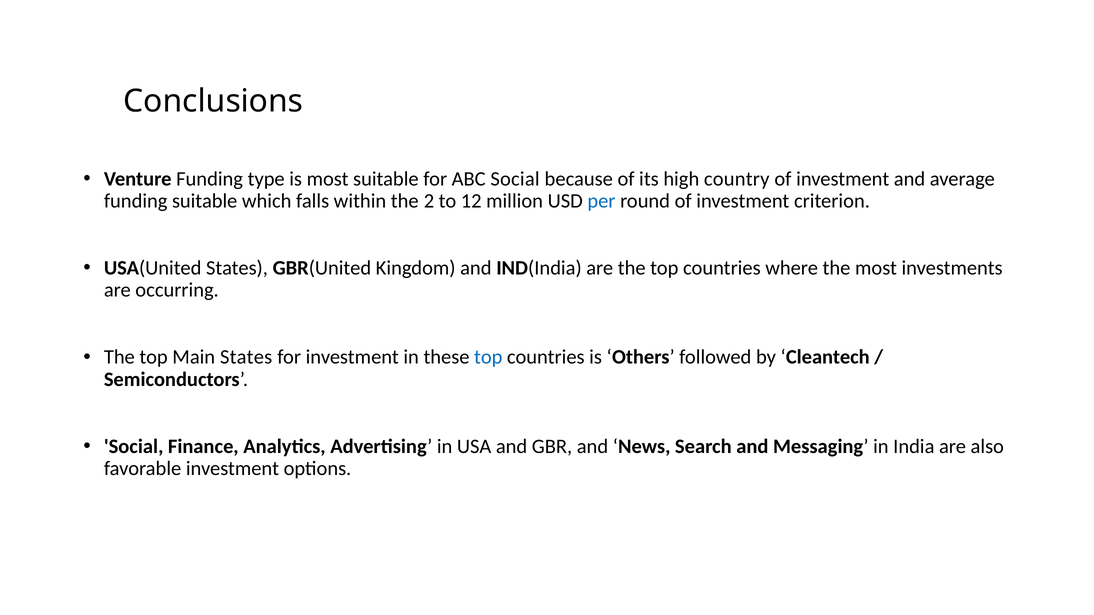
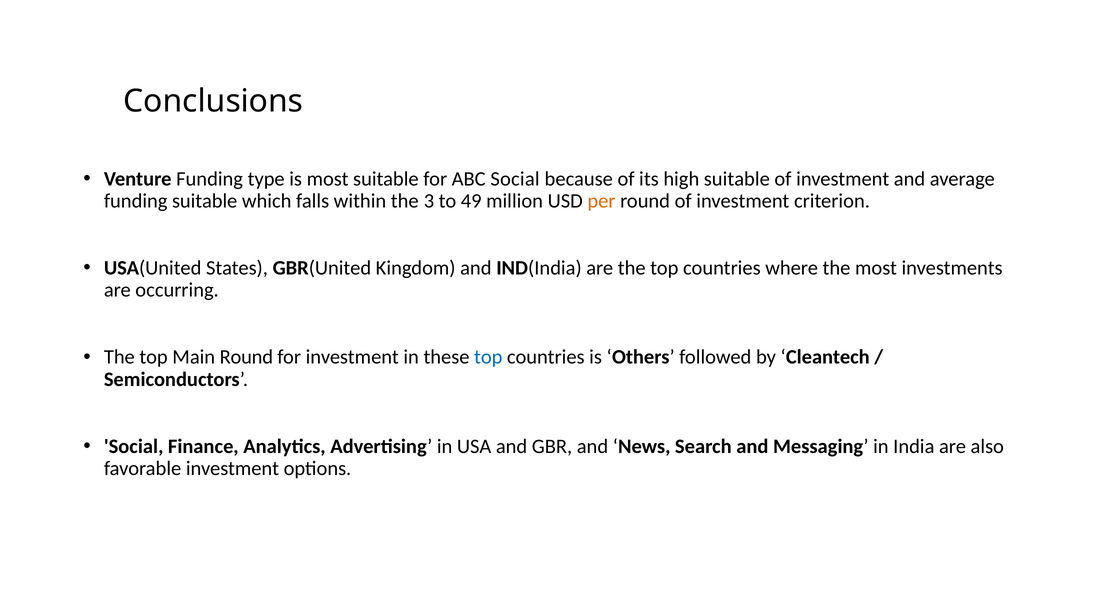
high country: country -> suitable (737, 179)
2: 2 -> 3 (429, 201)
12: 12 -> 49 (471, 201)
per colour: blue -> orange (601, 201)
Main States: States -> Round (246, 357)
